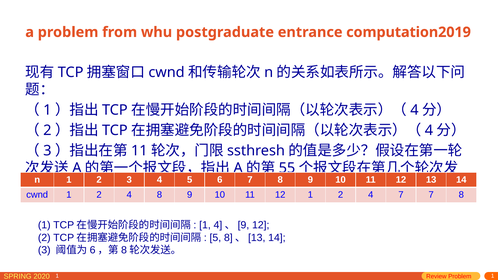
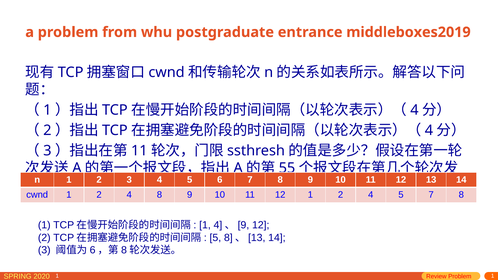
computation2019: computation2019 -> middleboxes2019 (409, 32)
2 4 7: 7 -> 5 (401, 195)
